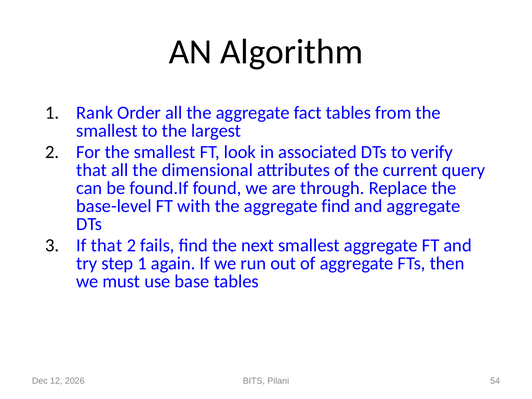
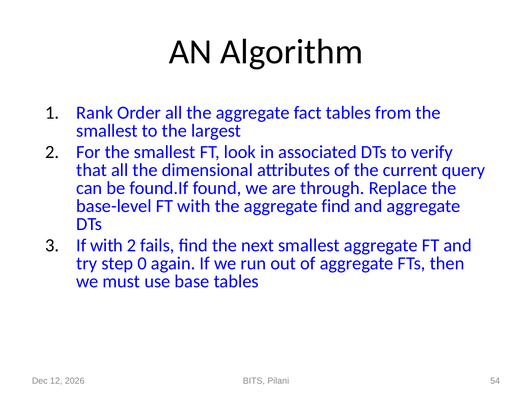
If that: that -> with (107, 245)
step 1: 1 -> 0 (142, 263)
